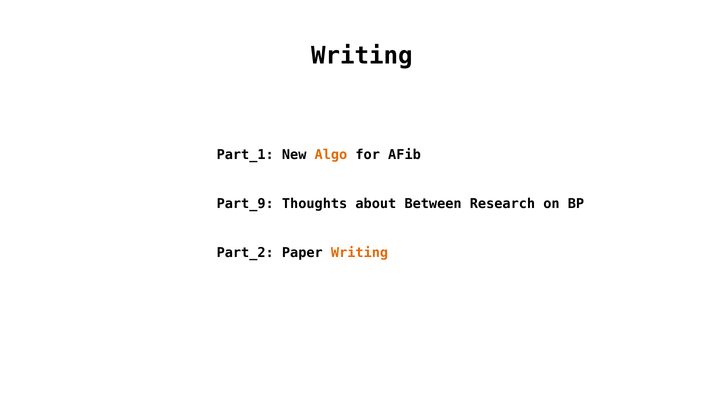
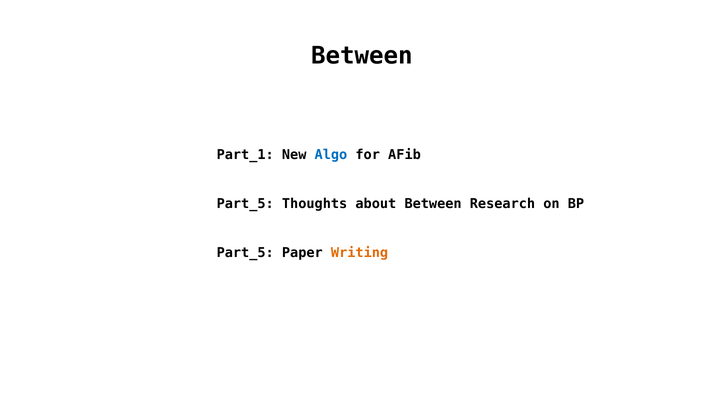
Writing: Writing -> Between (362, 56)
Algo colour: orange -> blue (331, 155)
Part_9: Part_9 -> Part_5 (245, 204)
Part_2: Part_2 -> Part_5 (245, 253)
